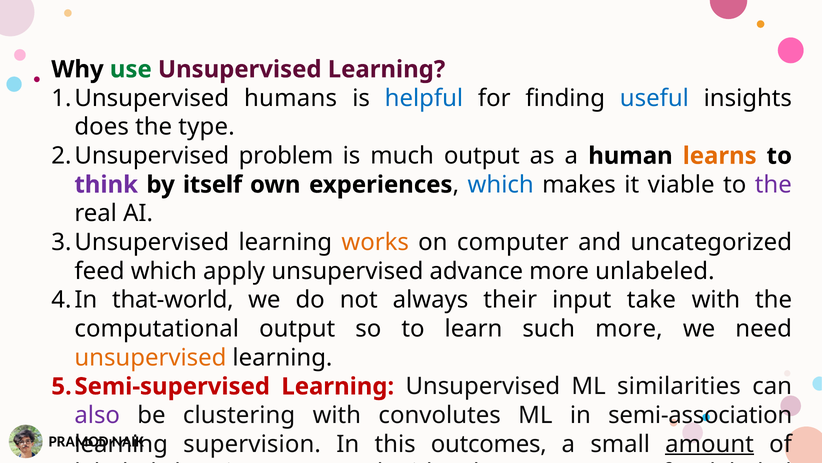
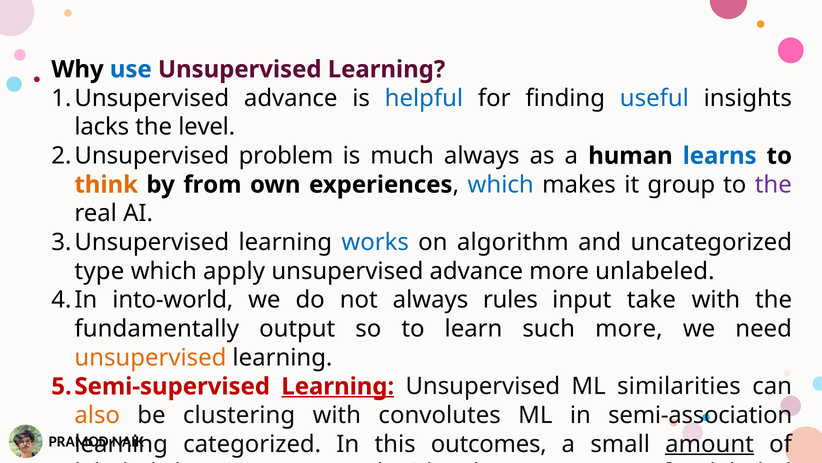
use colour: green -> blue (131, 69)
humans: humans -> advance (291, 98)
does: does -> lacks (102, 127)
type: type -> level (207, 127)
much output: output -> always (482, 156)
learns colour: orange -> blue (720, 156)
think colour: purple -> orange (106, 184)
itself: itself -> from (212, 184)
viable: viable -> group (681, 184)
works colour: orange -> blue (375, 242)
computer: computer -> algorithm (513, 242)
feed: feed -> type (99, 271)
that-world: that-world -> into-world (173, 300)
their: their -> rules (510, 300)
computational: computational -> fundamentally (157, 328)
Learning underline: none -> present (338, 386)
also colour: purple -> orange (97, 415)
supervision: supervision -> categorized (252, 444)
